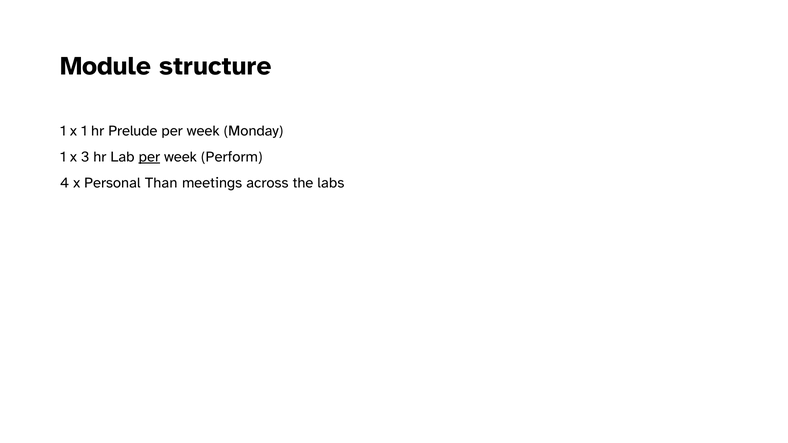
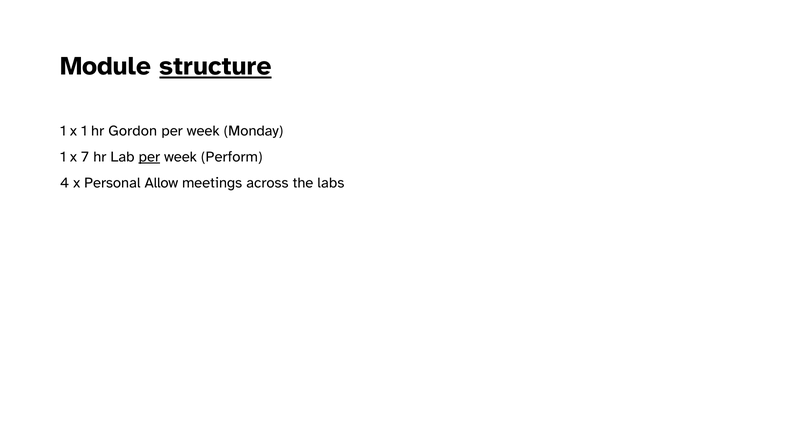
structure underline: none -> present (215, 66)
Prelude: Prelude -> Gordon (133, 131)
3: 3 -> 7 (85, 157)
Than: Than -> Allow (161, 183)
